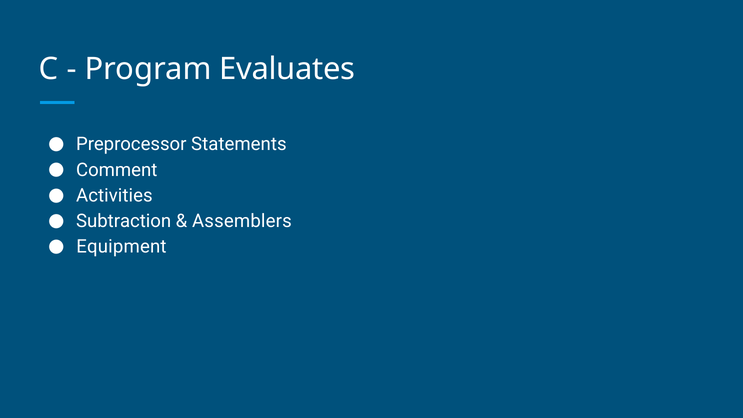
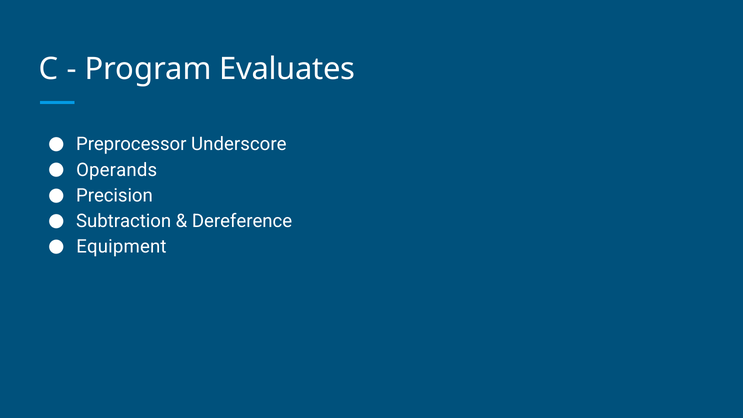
Statements: Statements -> Underscore (239, 144)
Comment: Comment -> Operands (117, 170)
Activities: Activities -> Precision (114, 196)
Assemblers: Assemblers -> Dereference (242, 221)
